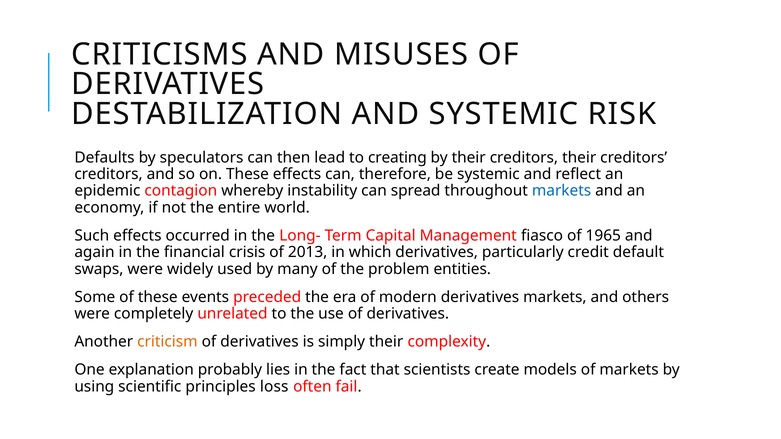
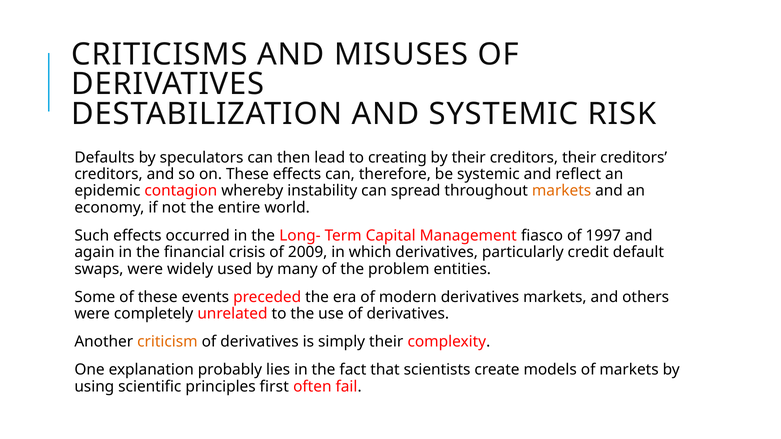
markets colour: blue -> orange (562, 191)
1965: 1965 -> 1997 (603, 236)
2013: 2013 -> 2009 (308, 252)
loss: loss -> first (274, 387)
